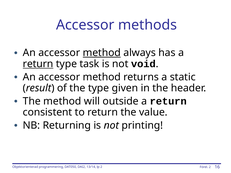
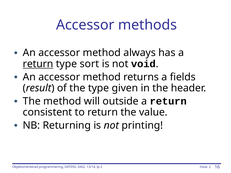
method underline: present -> none (102, 53)
task: task -> sort (89, 64)
static: static -> fields (183, 77)
